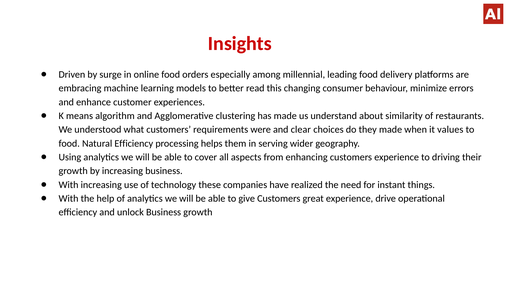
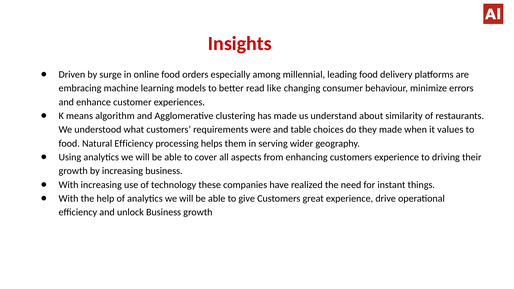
this: this -> like (274, 88)
clear: clear -> table (301, 130)
